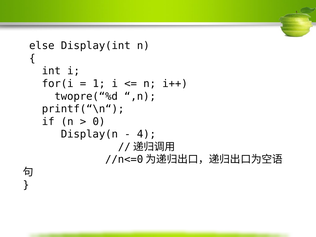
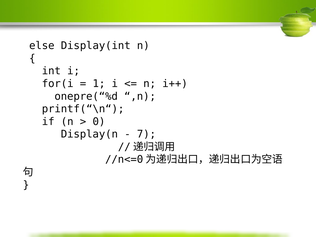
twopre(“%d: twopre(“%d -> onepre(“%d (86, 96)
4: 4 -> 7 (146, 134)
